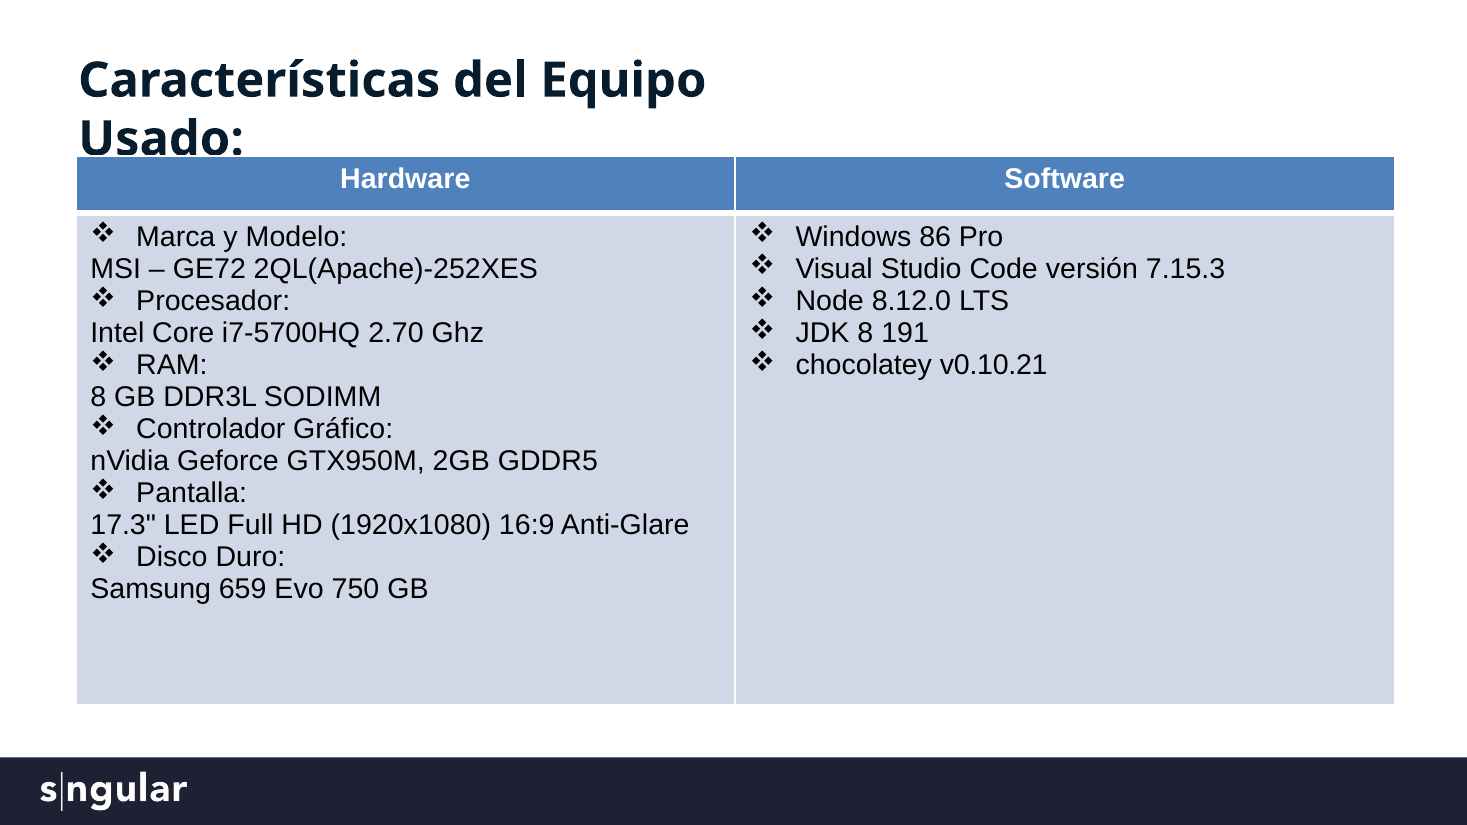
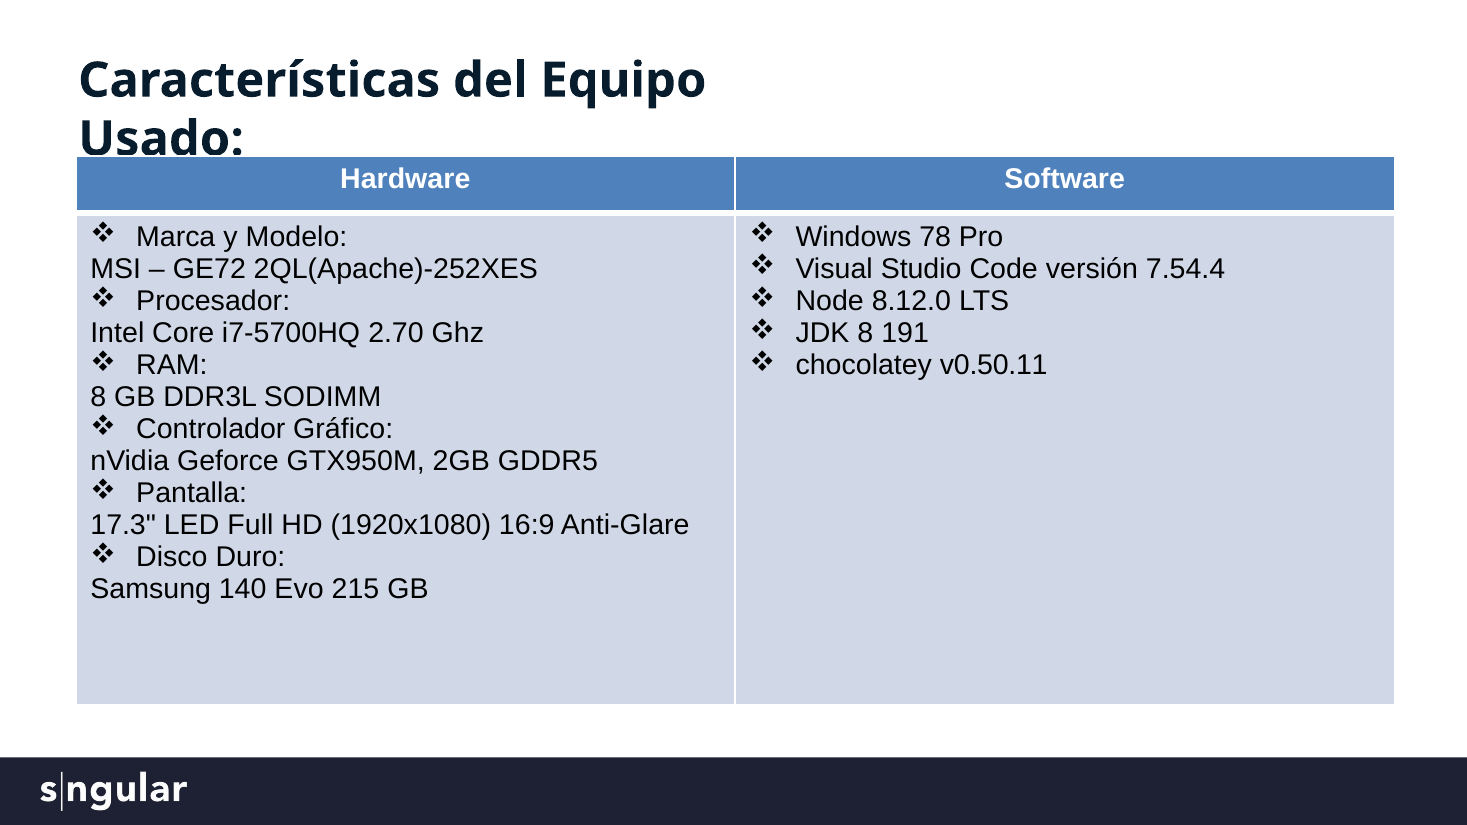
86: 86 -> 78 (935, 237)
7.15.3: 7.15.3 -> 7.54.4 (1186, 269)
v0.10.21: v0.10.21 -> v0.50.11 (994, 365)
659: 659 -> 140 (243, 589)
750: 750 -> 215 (355, 589)
